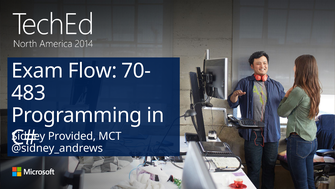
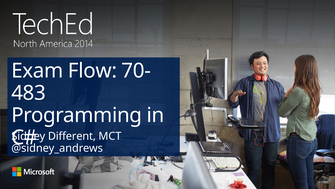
Provided: Provided -> Different (72, 136)
